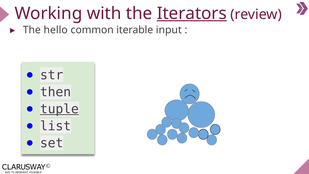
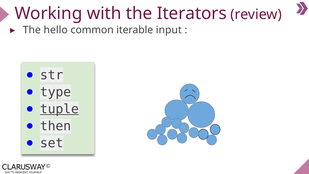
Iterators underline: present -> none (192, 13)
then: then -> type (56, 92)
list: list -> then (56, 126)
